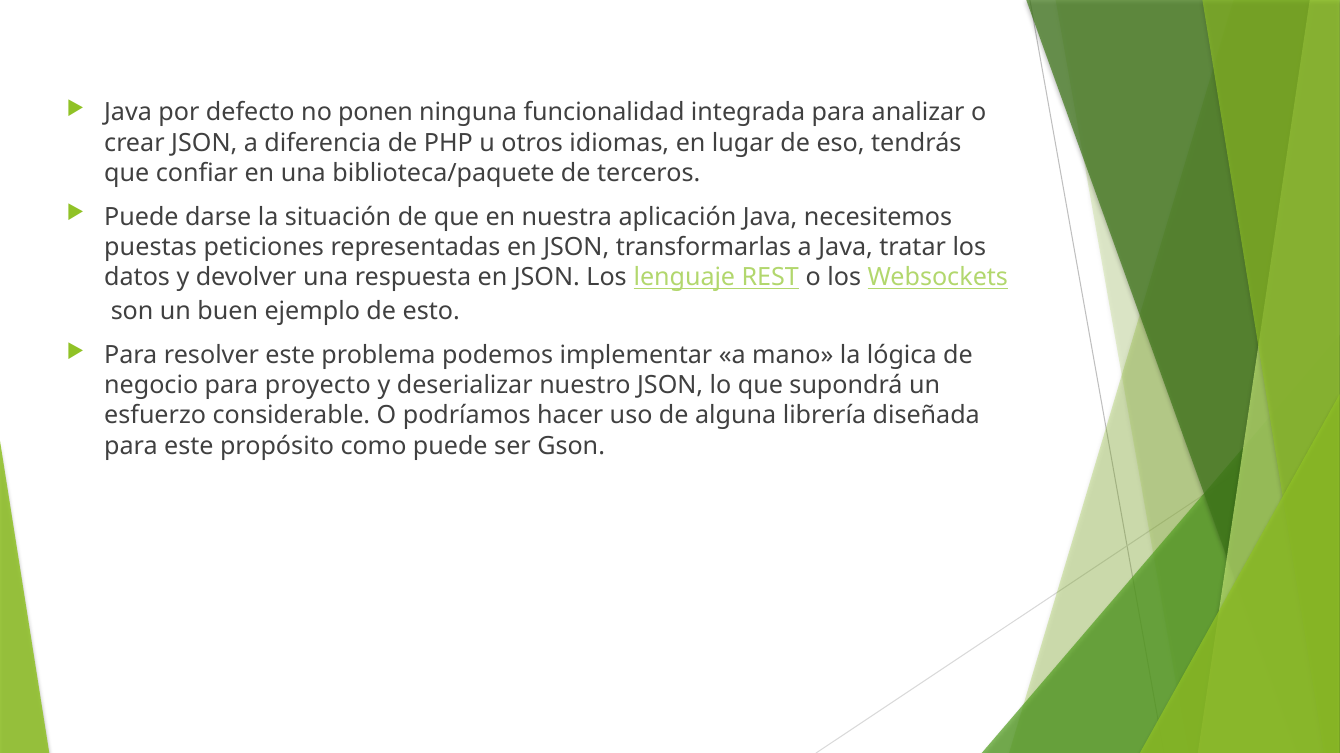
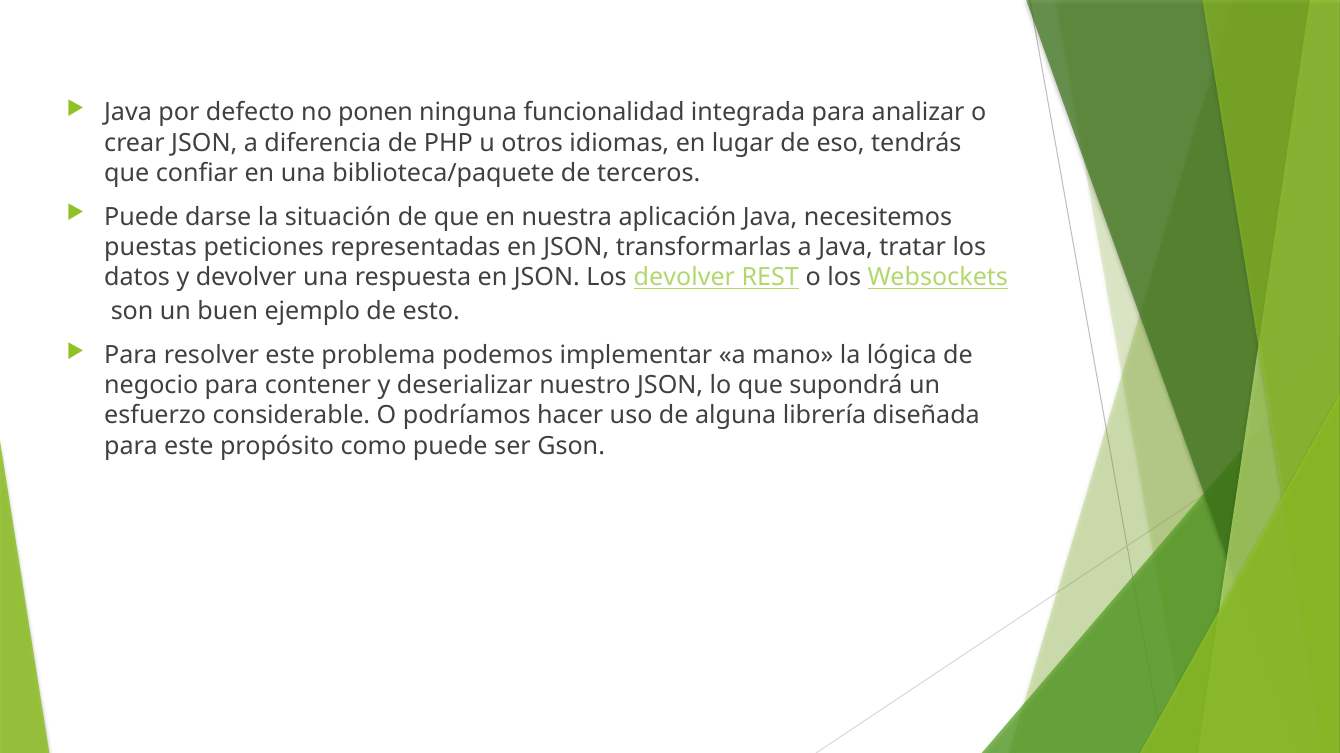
Los lenguaje: lenguaje -> devolver (684, 277)
proyecto: proyecto -> contener (318, 386)
